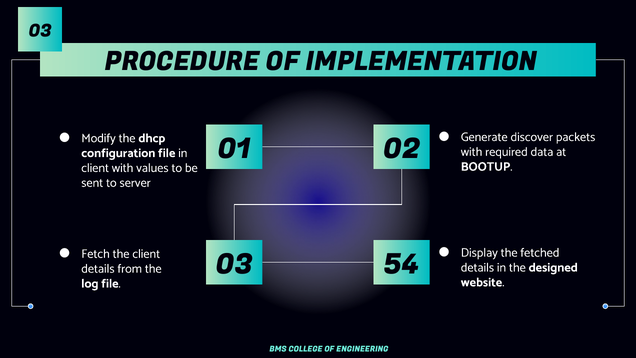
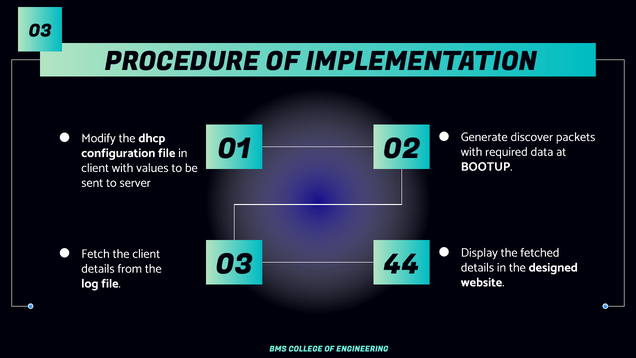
54: 54 -> 44 (402, 264)
